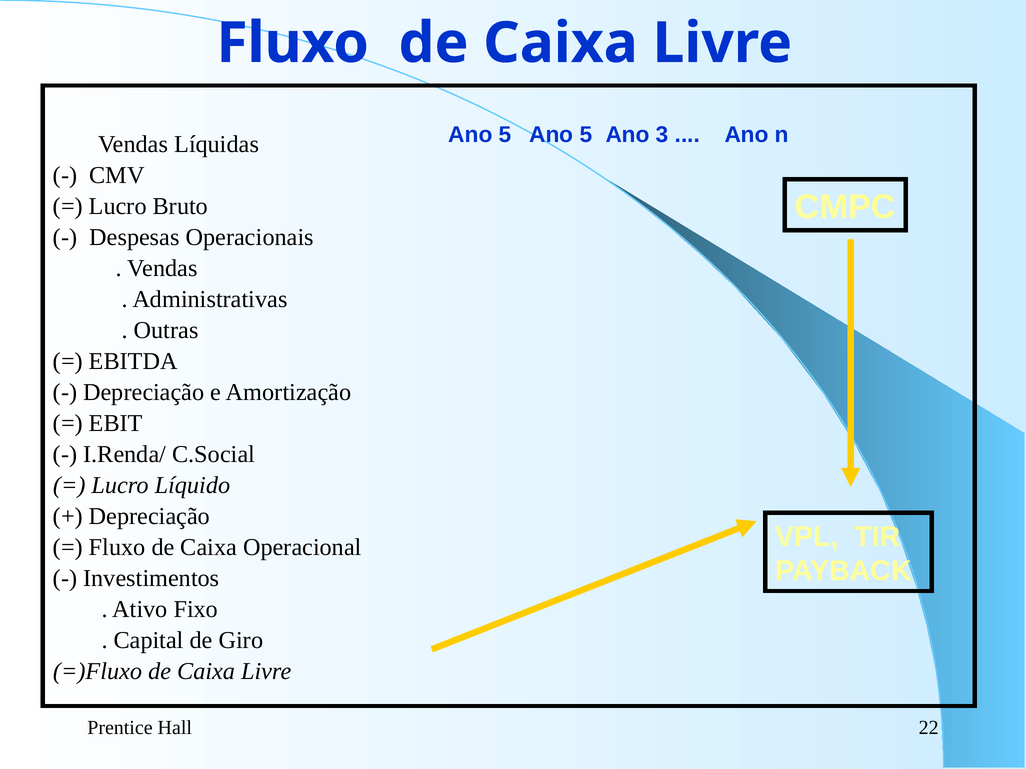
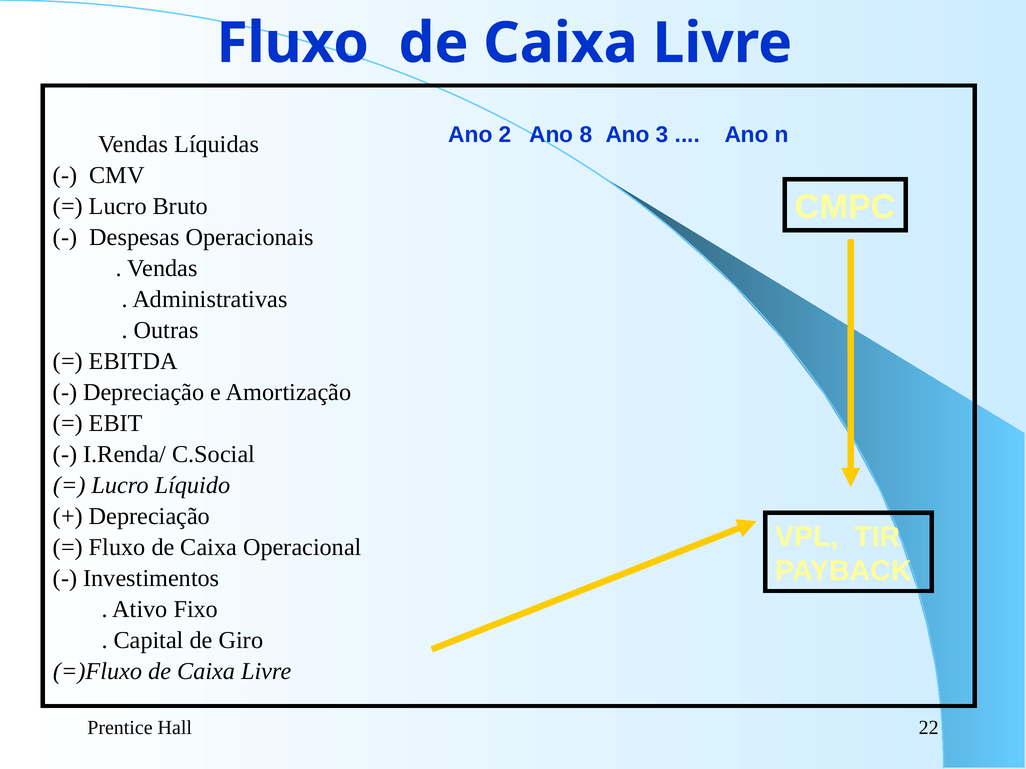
5: 5 -> 2 (505, 135)
5: 5 -> 8 (586, 135)
